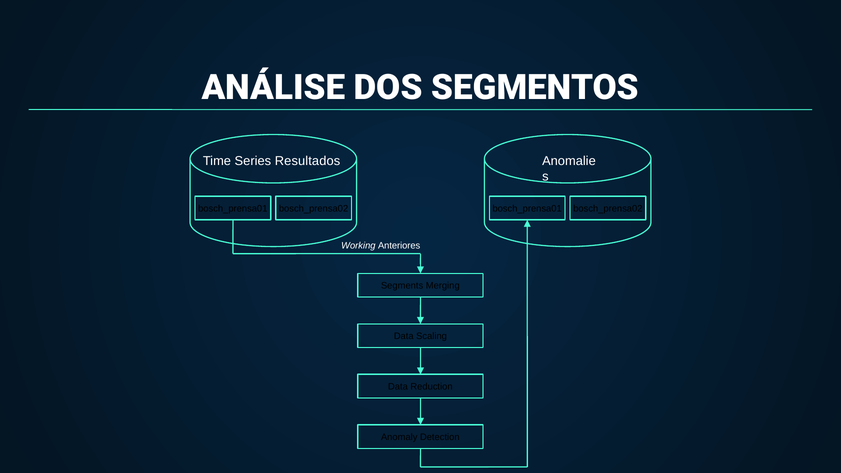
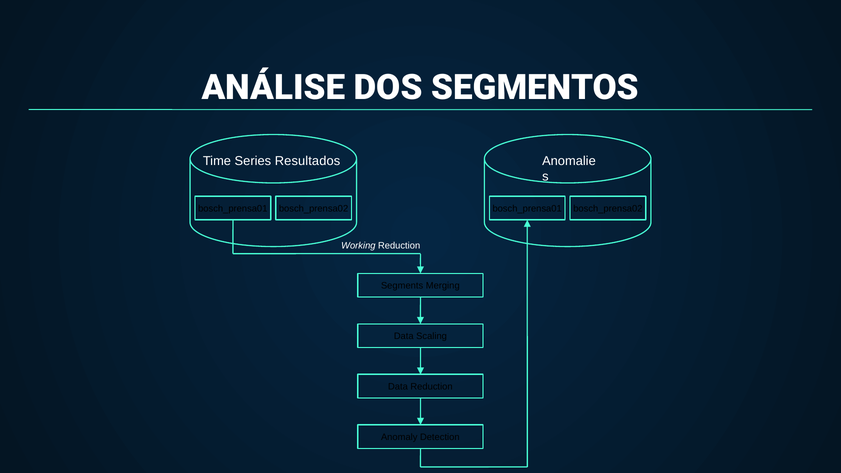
Working Anteriores: Anteriores -> Reduction (399, 246)
